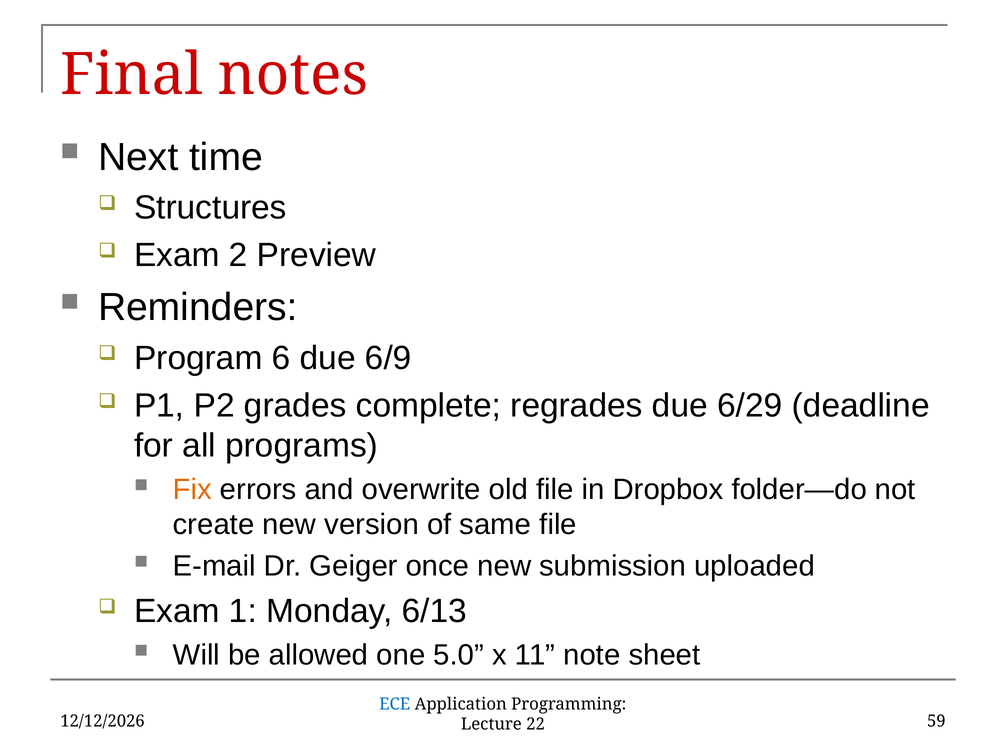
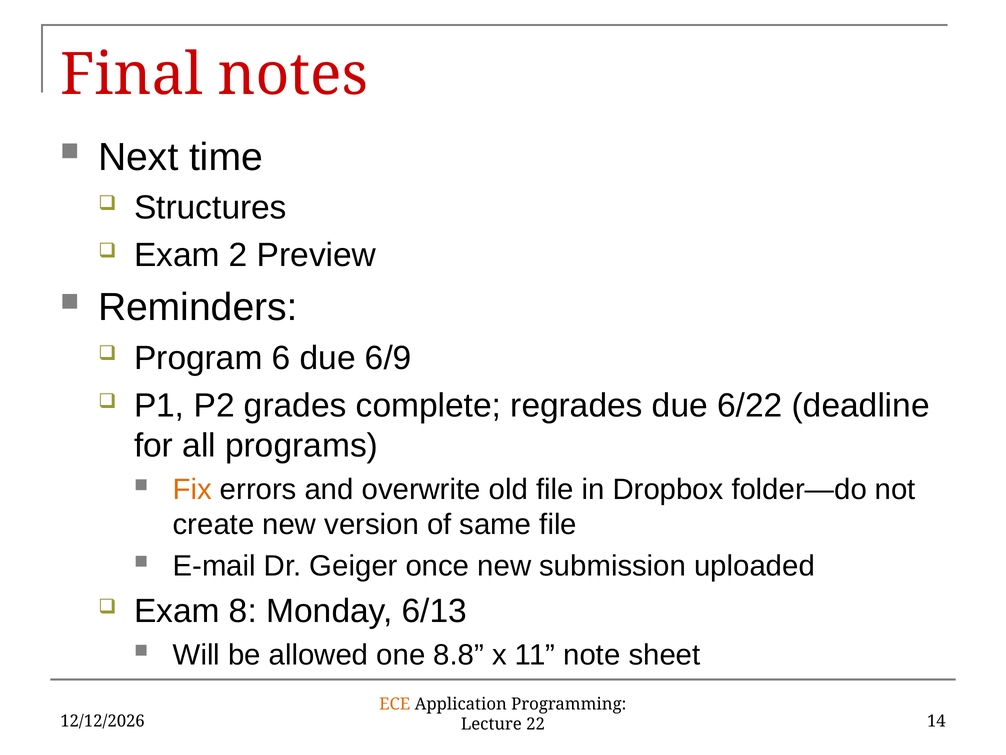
6/29: 6/29 -> 6/22 (750, 405)
1: 1 -> 8 (243, 611)
5.0: 5.0 -> 8.8 (459, 655)
ECE colour: blue -> orange (395, 704)
59: 59 -> 14 (936, 721)
